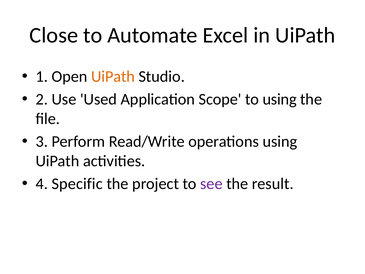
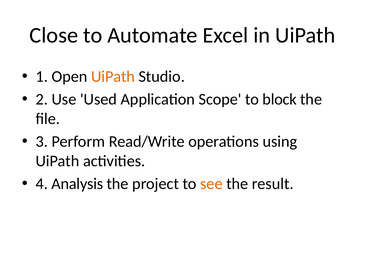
to using: using -> block (280, 99)
Specific: Specific -> Analysis (77, 184)
see colour: purple -> orange (211, 184)
